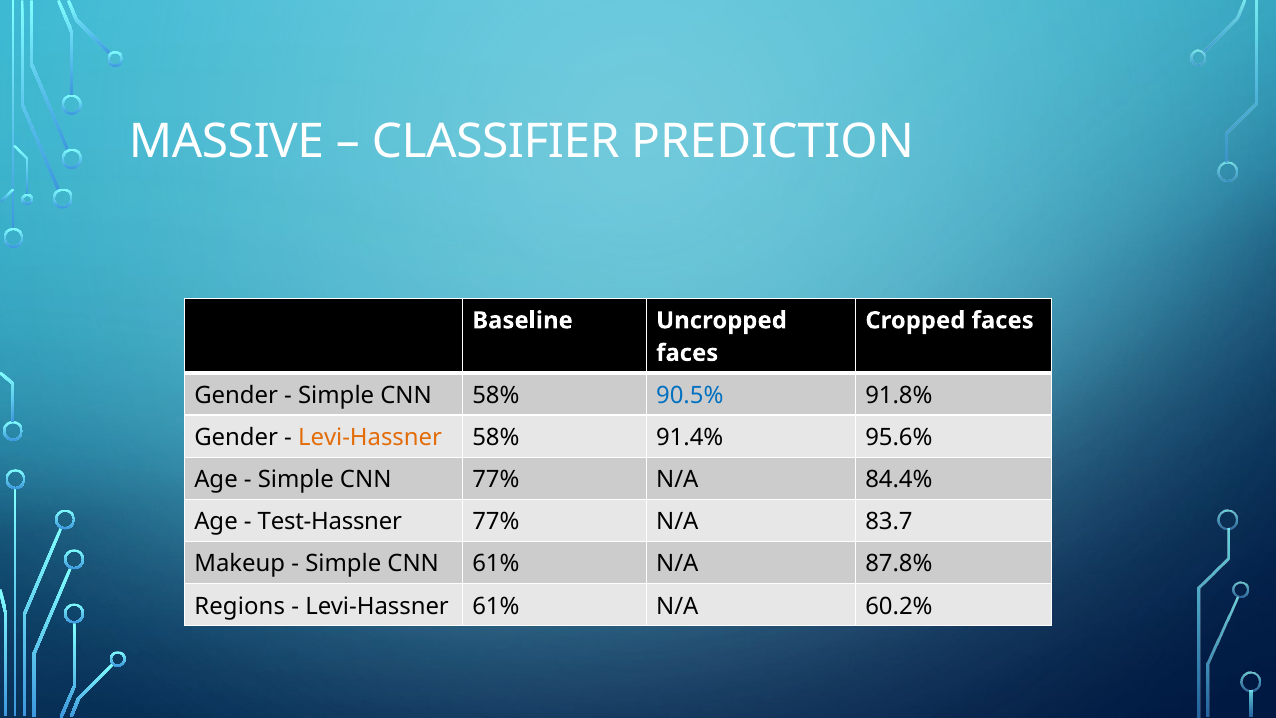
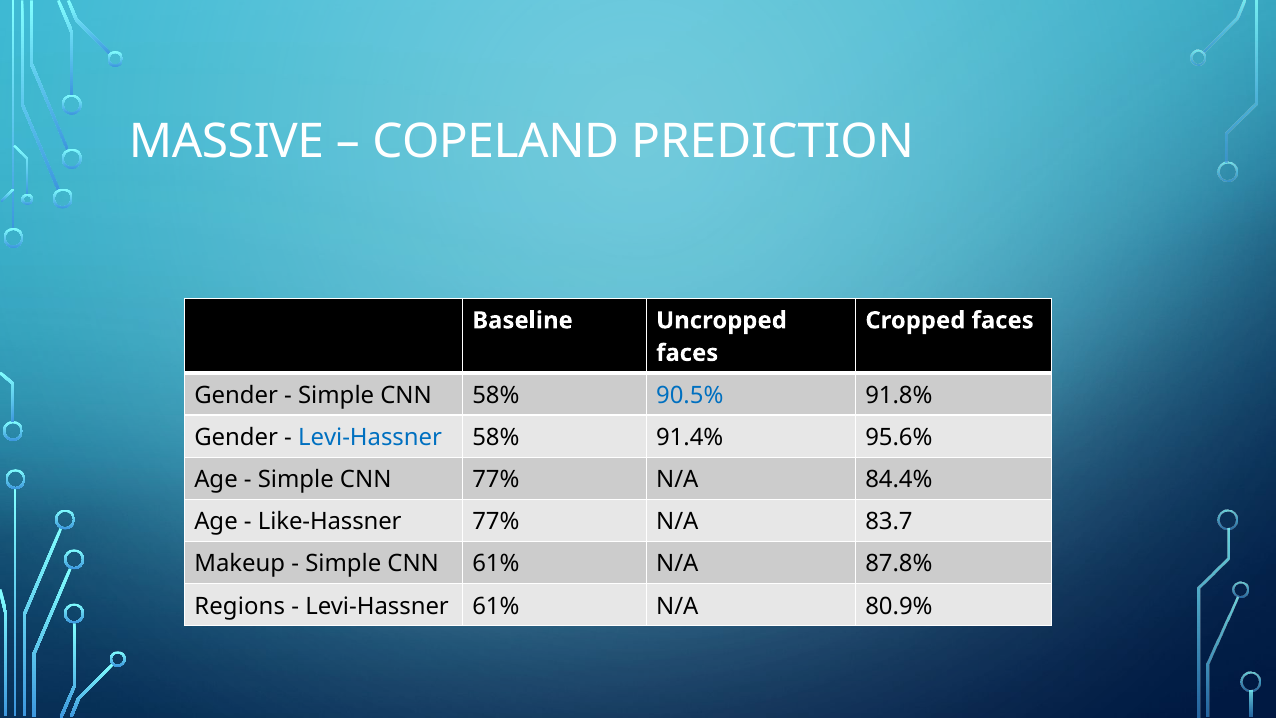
CLASSIFIER: CLASSIFIER -> COPELAND (496, 142)
Levi-Hassner colour: orange -> blue (370, 437)
Test-Hassner: Test-Hassner -> Like-Hassner (330, 522)
60.2%: 60.2% -> 80.9% (899, 606)
